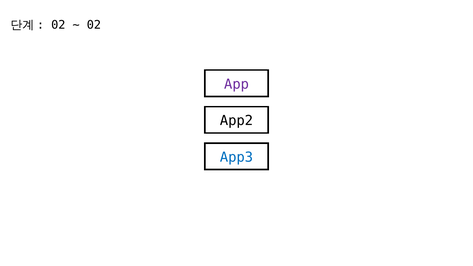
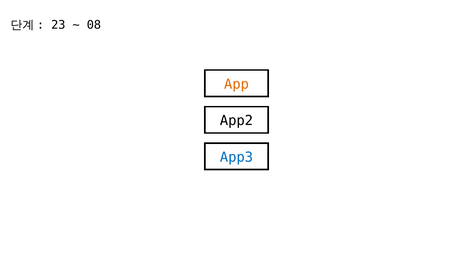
02: 02 -> 23 (58, 25)
02: 02 -> 08 (94, 25)
App colour: purple -> orange (237, 84)
